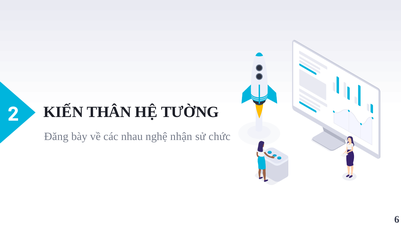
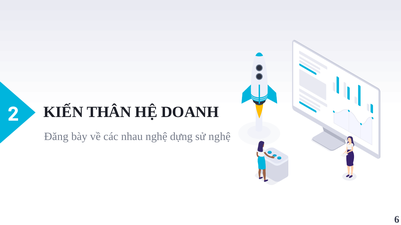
TƯỜNG: TƯỜNG -> DOANH (190, 112)
nhận: nhận -> dựng (181, 137)
sử chức: chức -> nghệ (220, 137)
